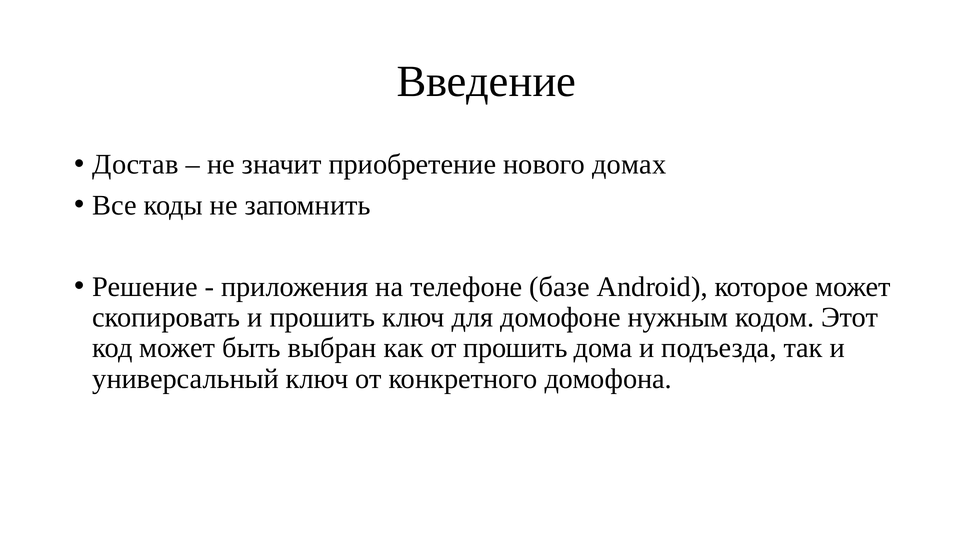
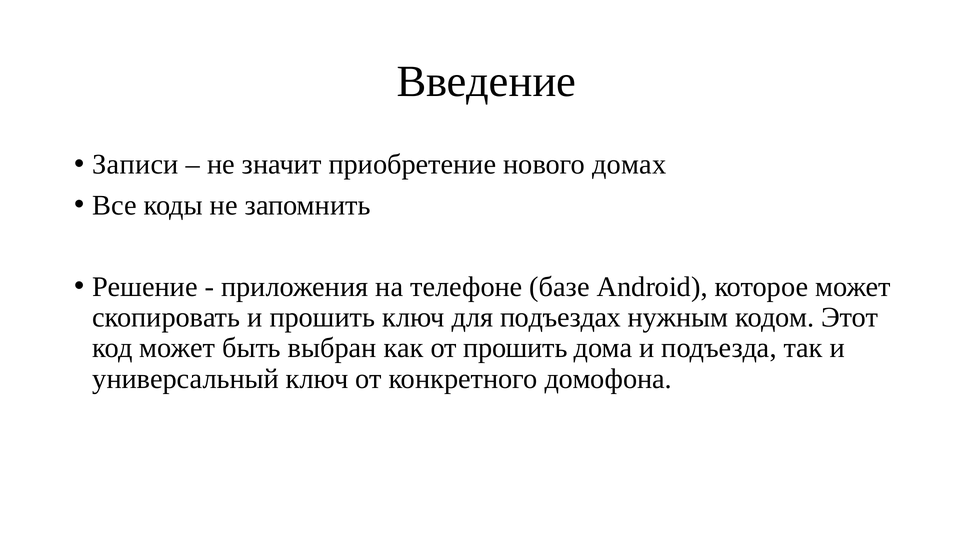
Достав: Достав -> Записи (135, 165)
домофоне: домофоне -> подъездах (561, 318)
